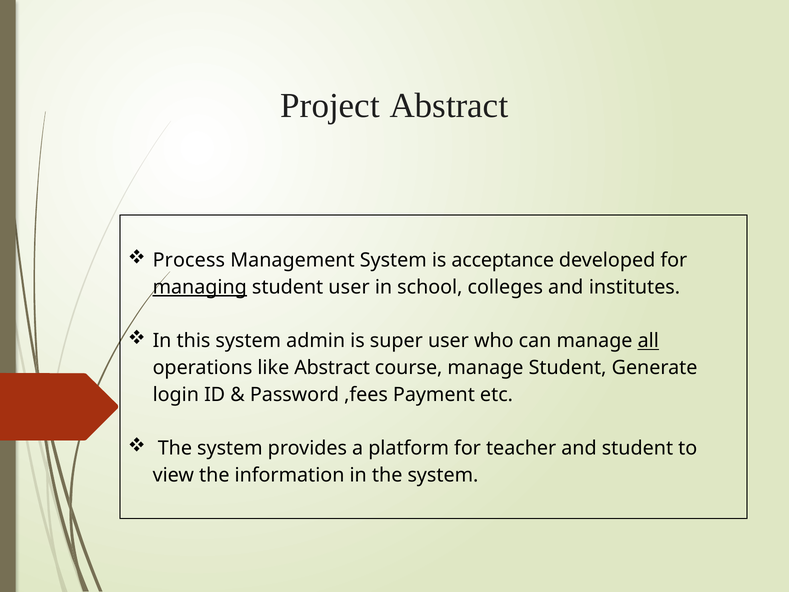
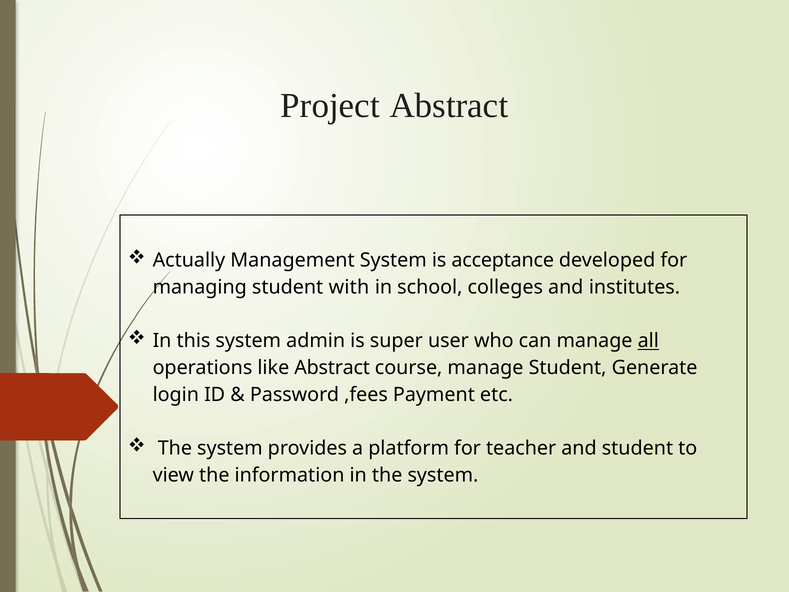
Process: Process -> Actually (189, 260)
managing underline: present -> none (200, 287)
student user: user -> with (349, 287)
